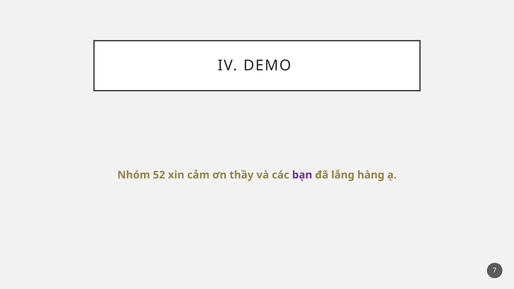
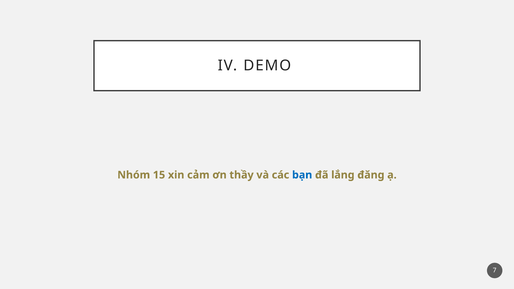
52: 52 -> 15 (159, 175)
bạn colour: purple -> blue (302, 175)
hàng: hàng -> đăng (371, 175)
